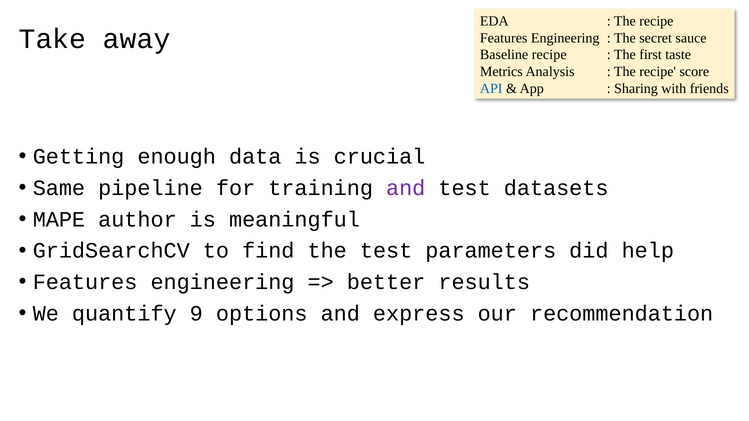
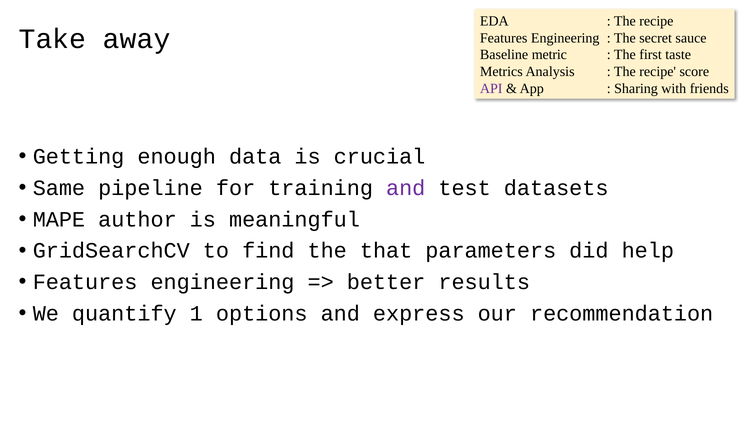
Baseline recipe: recipe -> metric (549, 55)
API colour: blue -> purple (491, 89)
the test: test -> that (386, 251)
9: 9 -> 1 (196, 314)
